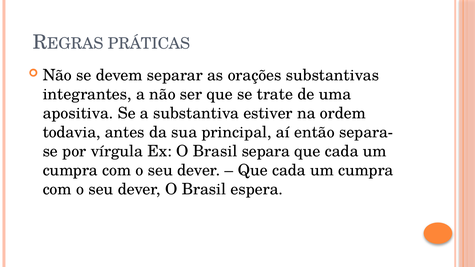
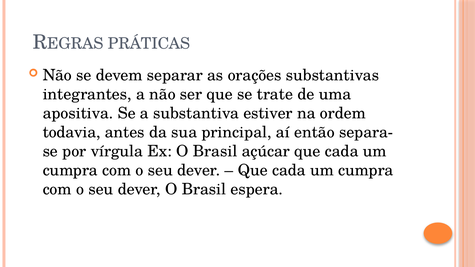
separa: separa -> açúcar (266, 151)
